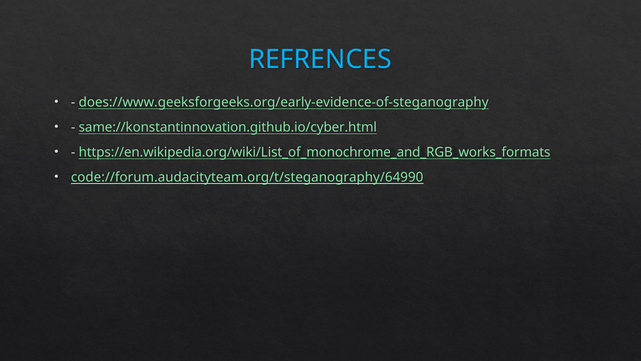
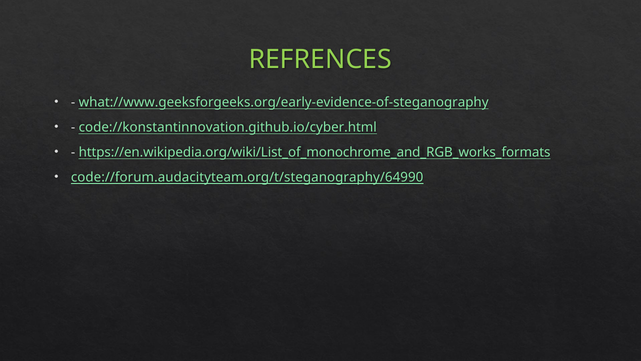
REFRENCES colour: light blue -> light green (320, 59)
does://www.geeksforgeeks.org/early-evidence-of-steganography: does://www.geeksforgeeks.org/early-evidence-of-steganography -> what://www.geeksforgeeks.org/early-evidence-of-steganography (284, 102)
same://konstantinnovation.github.io/cyber.html: same://konstantinnovation.github.io/cyber.html -> code://konstantinnovation.github.io/cyber.html (228, 127)
